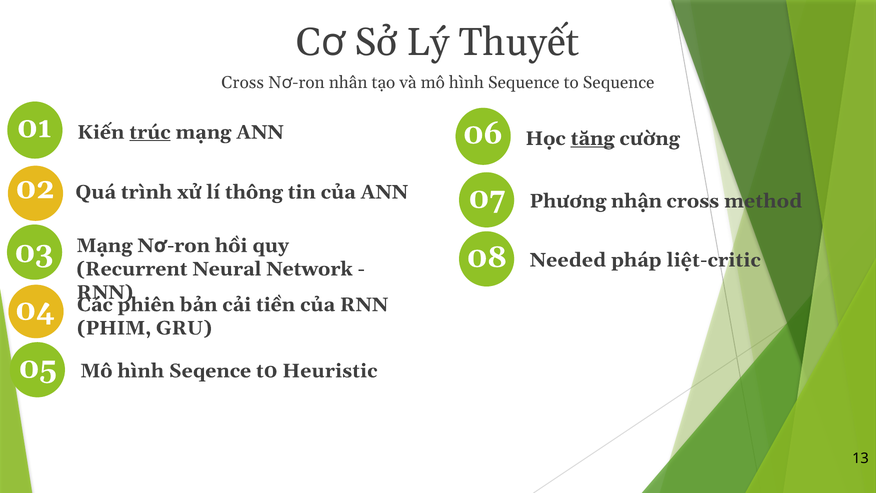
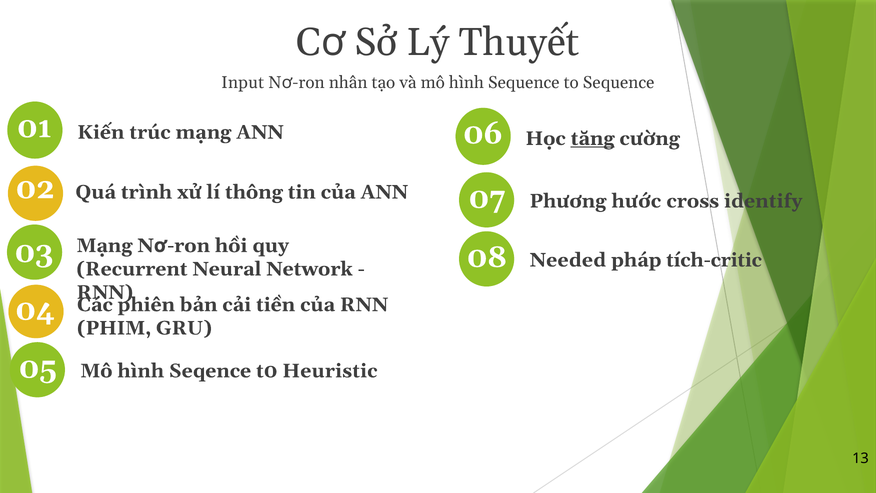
Cross: Cross -> Input (243, 83)
trúc underline: present -> none (150, 132)
nhận: nhận -> hước (636, 201)
method: method -> identify (763, 201)
liệt-critic: liệt-critic -> tích-critic (714, 260)
